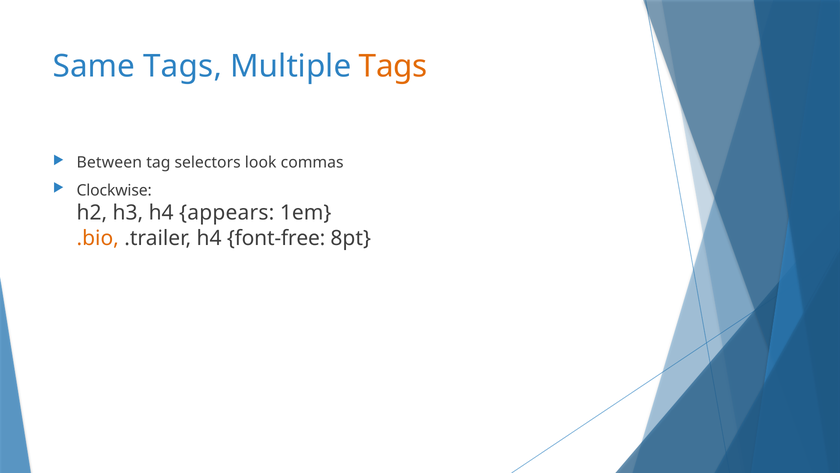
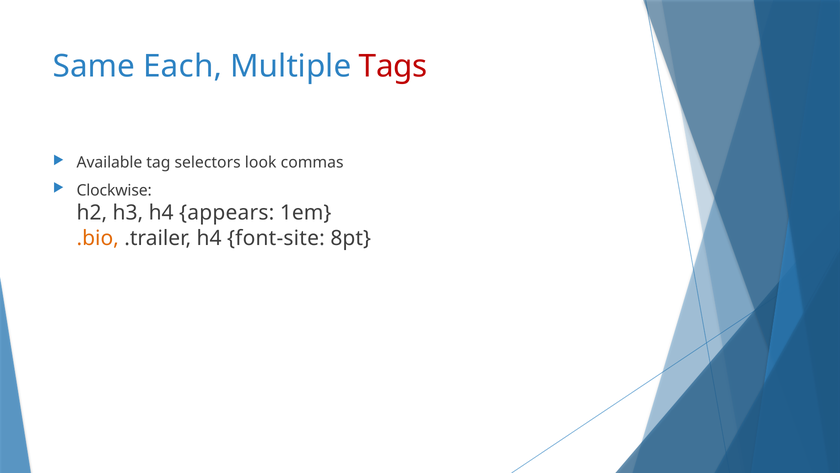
Same Tags: Tags -> Each (183, 66)
Tags colour: orange -> red (393, 66)
Between: Between -> Available (109, 163)
font-free: font-free -> font-site (276, 238)
